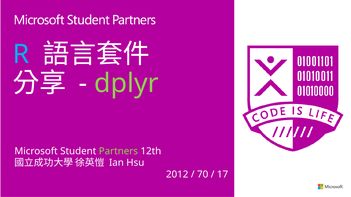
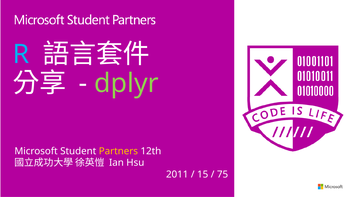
Partners colour: light green -> yellow (118, 151)
2012: 2012 -> 2011 (177, 175)
70: 70 -> 15 (203, 175)
17: 17 -> 75 (223, 175)
